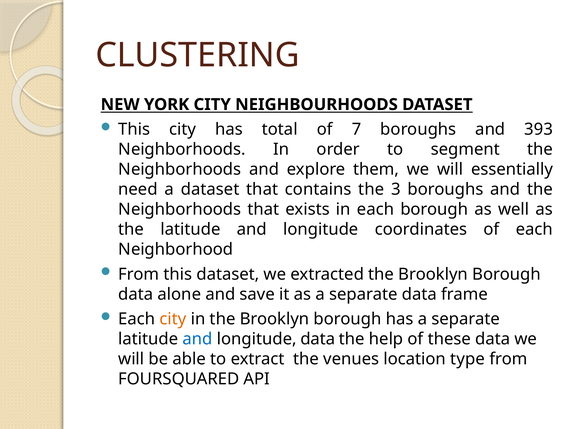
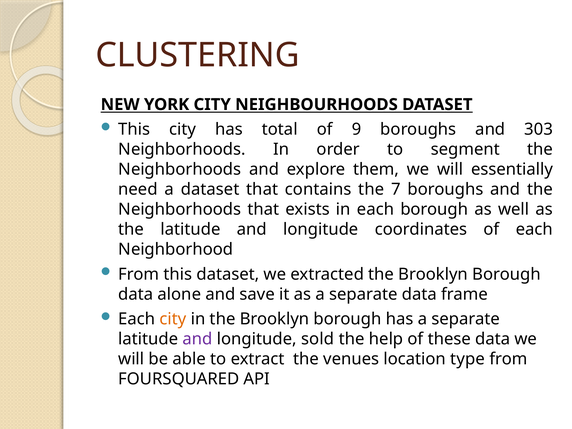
7: 7 -> 9 (357, 129)
393: 393 -> 303 (539, 129)
3: 3 -> 7 (396, 189)
and colour: blue -> purple (198, 339)
longitude data: data -> sold (318, 339)
